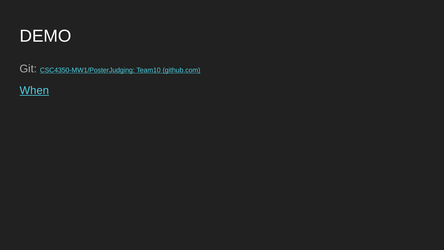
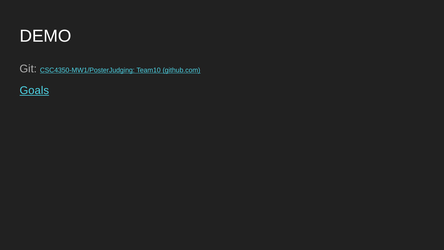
When: When -> Goals (34, 90)
